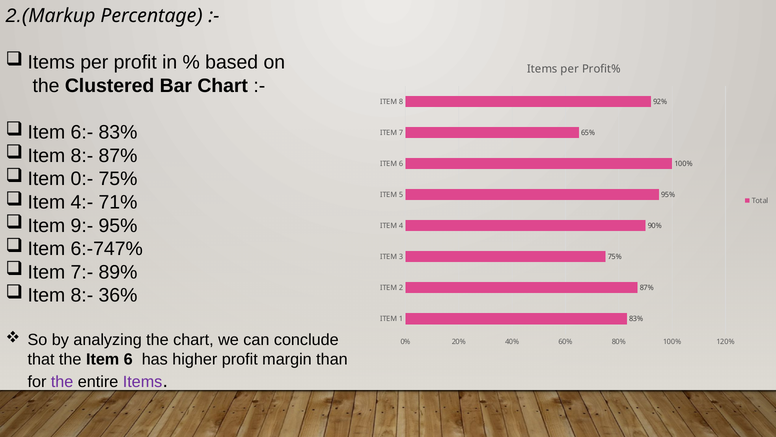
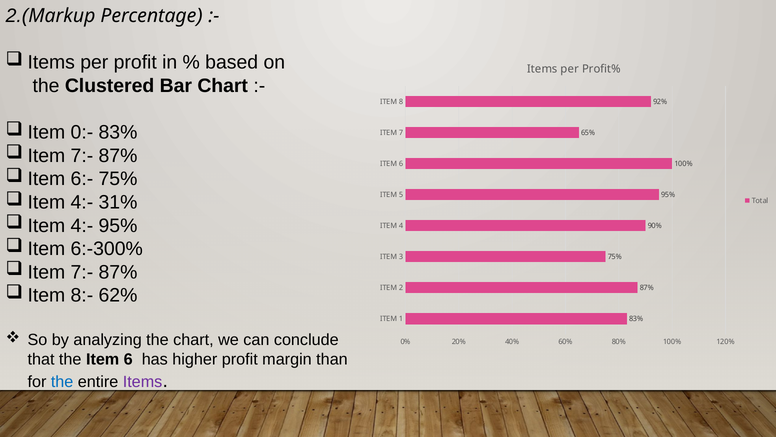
6:-: 6:- -> 0:- (82, 132)
8:-: 8:- -> 7:- (82, 156)
0:-: 0:- -> 6:- (82, 179)
71%: 71% -> 31% (118, 202)
9:-: 9:- -> 4:- (82, 225)
6:-747%: 6:-747% -> 6:-300% (107, 249)
89%: 89% -> 87% (118, 272)
36%: 36% -> 62% (118, 295)
the colour: purple -> blue (62, 382)
